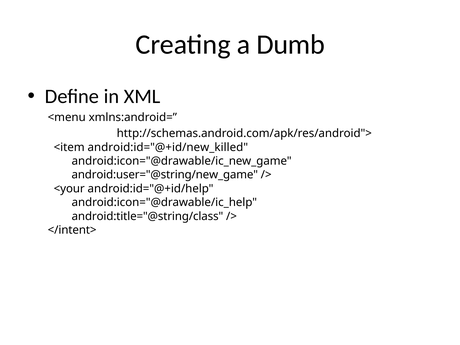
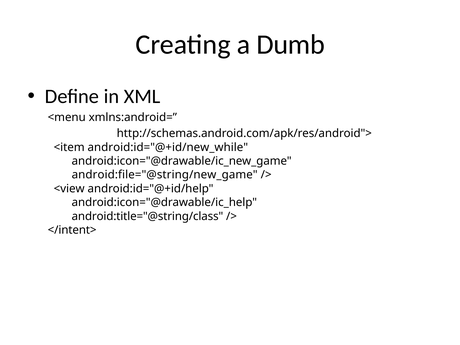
android:id="@+id/new_killed: android:id="@+id/new_killed -> android:id="@+id/new_while (168, 147)
android:user="@string/new_game: android:user="@string/new_game -> android:file="@string/new_game (165, 175)
<your: <your -> <view (69, 189)
